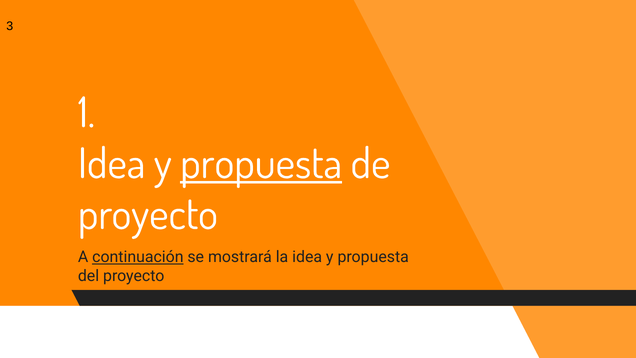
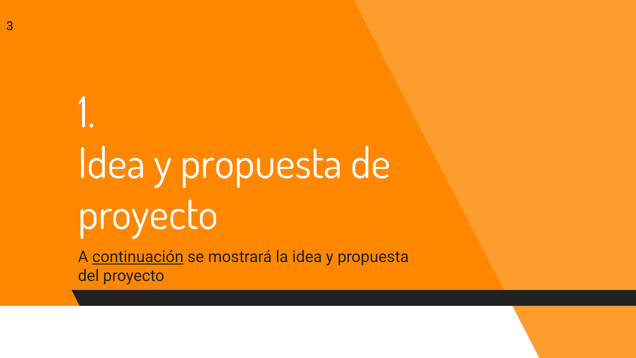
propuesta underline: present -> none (261, 164)
